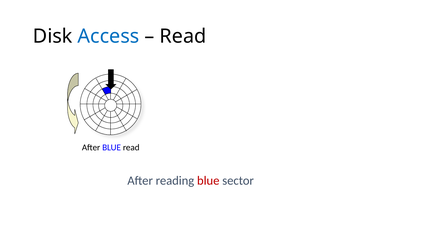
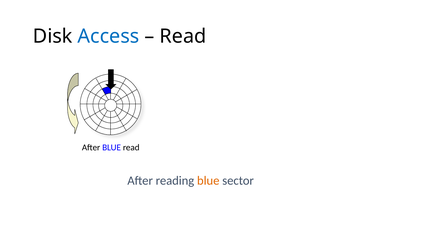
blue colour: red -> orange (208, 181)
